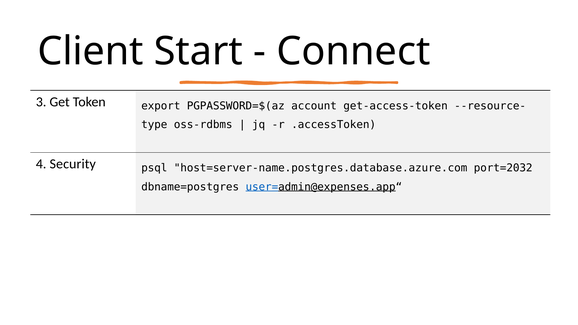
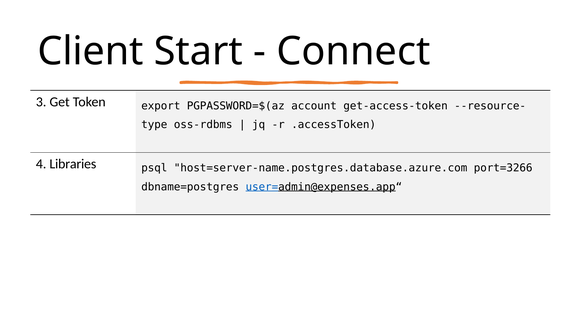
Security: Security -> Libraries (73, 164)
port=2032: port=2032 -> port=3266 (503, 168)
